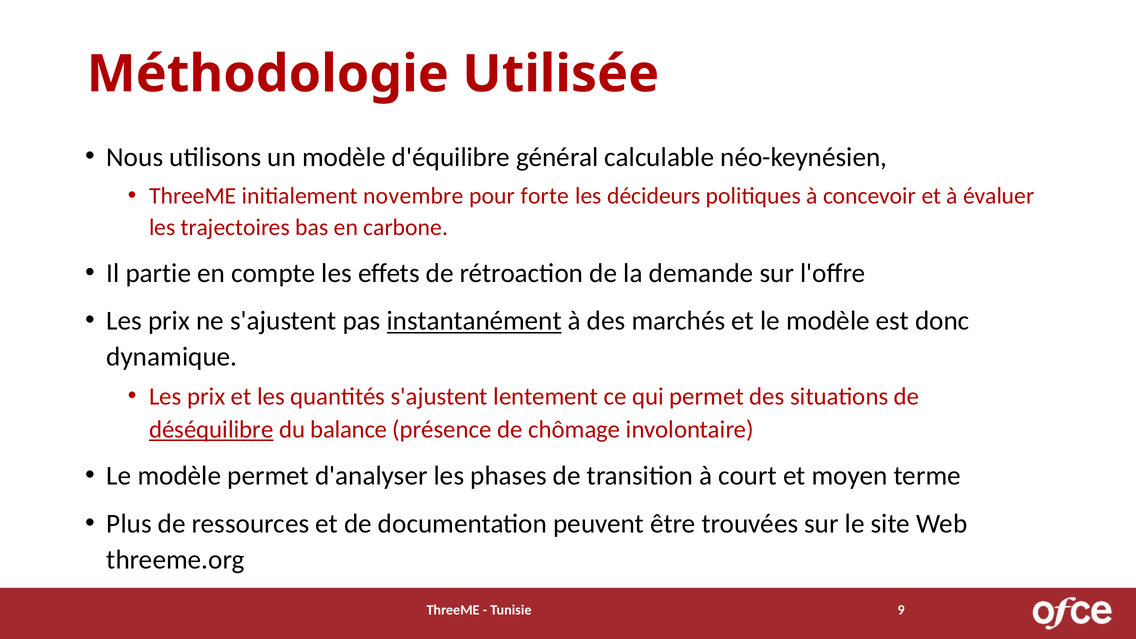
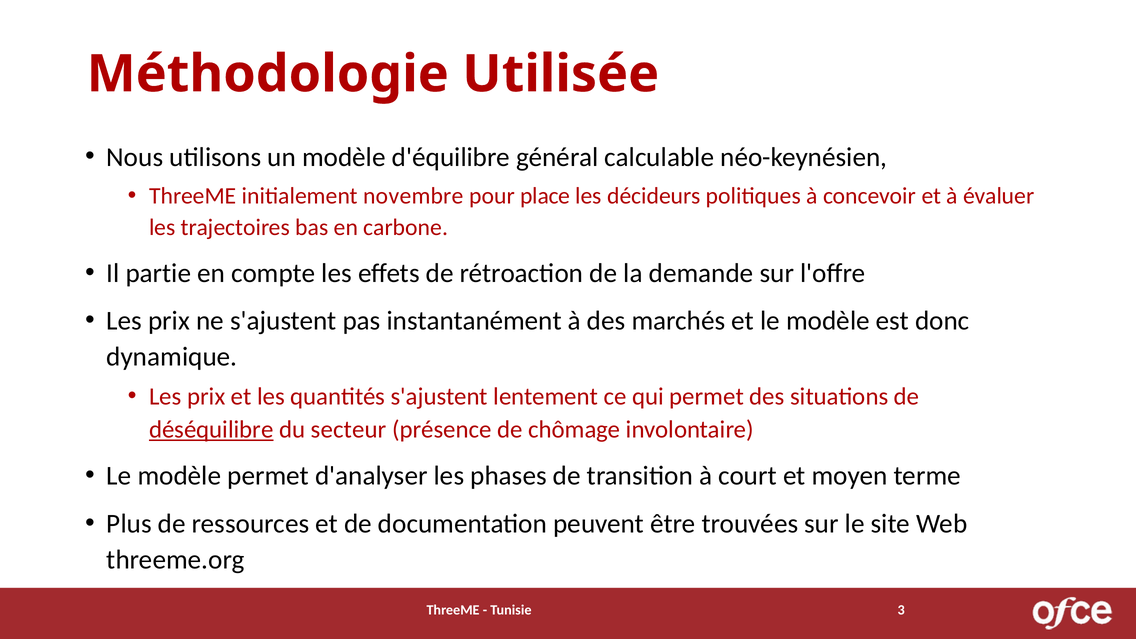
forte: forte -> place (545, 196)
instantanément underline: present -> none (474, 321)
balance: balance -> secteur (349, 429)
9: 9 -> 3 (901, 610)
